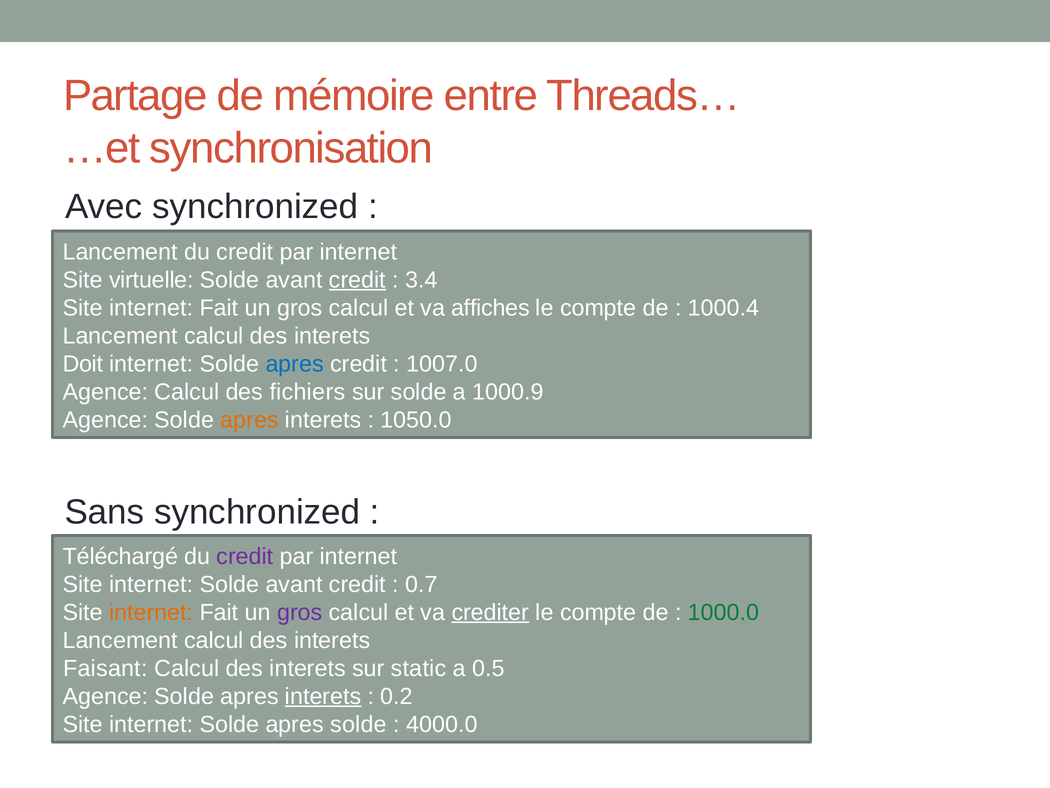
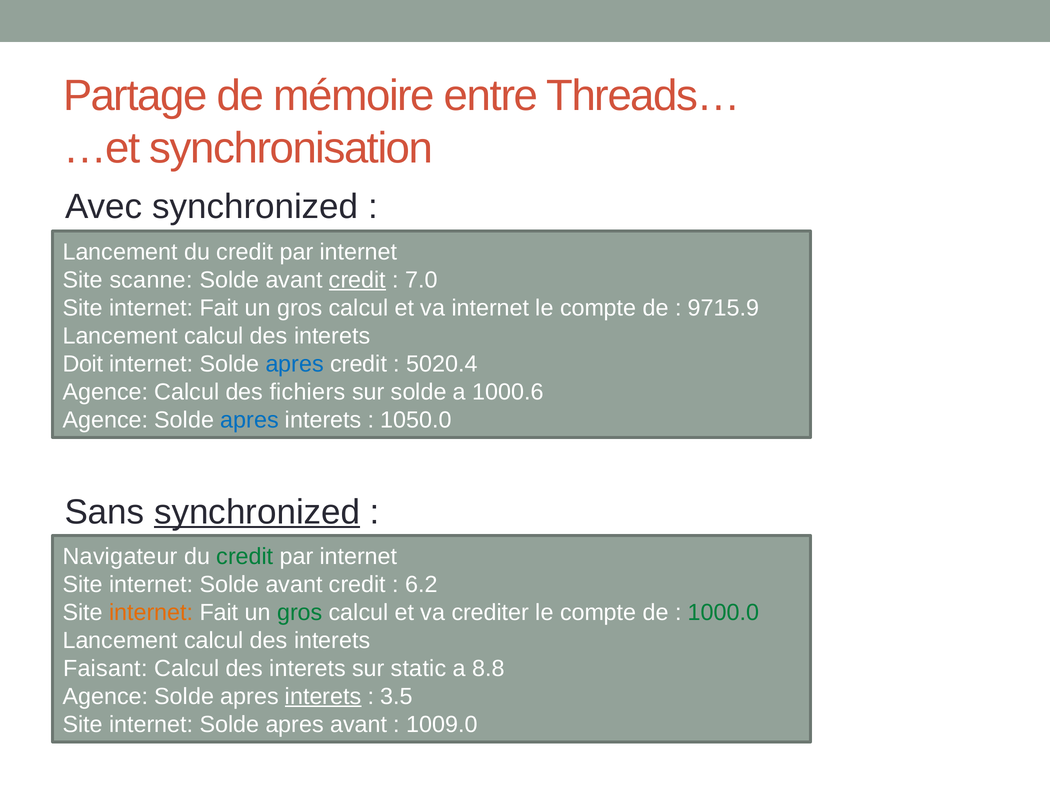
virtuelle: virtuelle -> scanne (151, 280)
3.4: 3.4 -> 7.0 (421, 280)
va affiches: affiches -> internet (490, 308)
1000.4: 1000.4 -> 9715.9 (723, 308)
1007.0: 1007.0 -> 5020.4 (442, 364)
1000.9: 1000.9 -> 1000.6 (508, 392)
apres colour: orange -> blue (250, 420)
synchronized underline: none -> present (257, 512)
Téléchargé: Téléchargé -> Navigateur (120, 556)
credit colour: purple -> green (245, 556)
0.7: 0.7 -> 6.2 (421, 584)
gros colour: purple -> green (300, 612)
crediter underline: present -> none (490, 612)
0.5: 0.5 -> 8.8 (488, 668)
0.2: 0.2 -> 3.5 (397, 696)
apres solde: solde -> avant (359, 724)
4000.0: 4000.0 -> 1009.0 (442, 724)
